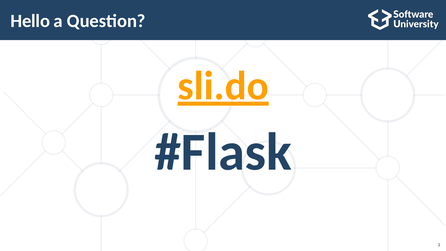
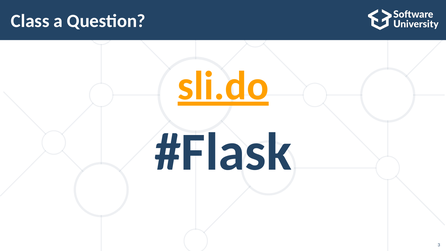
Hello: Hello -> Class (30, 21)
